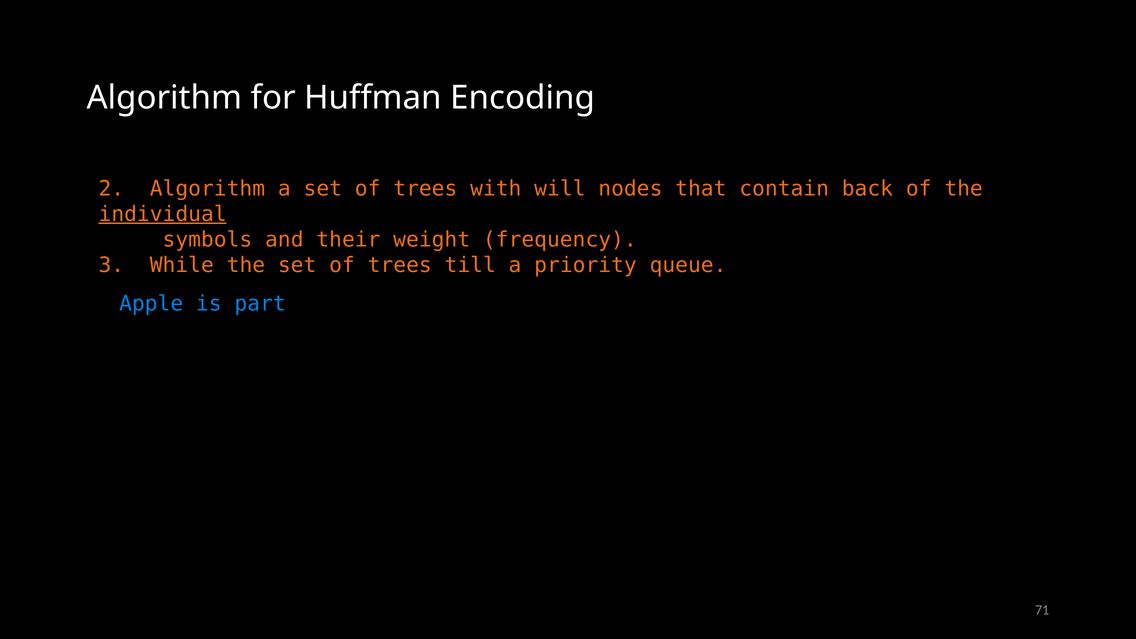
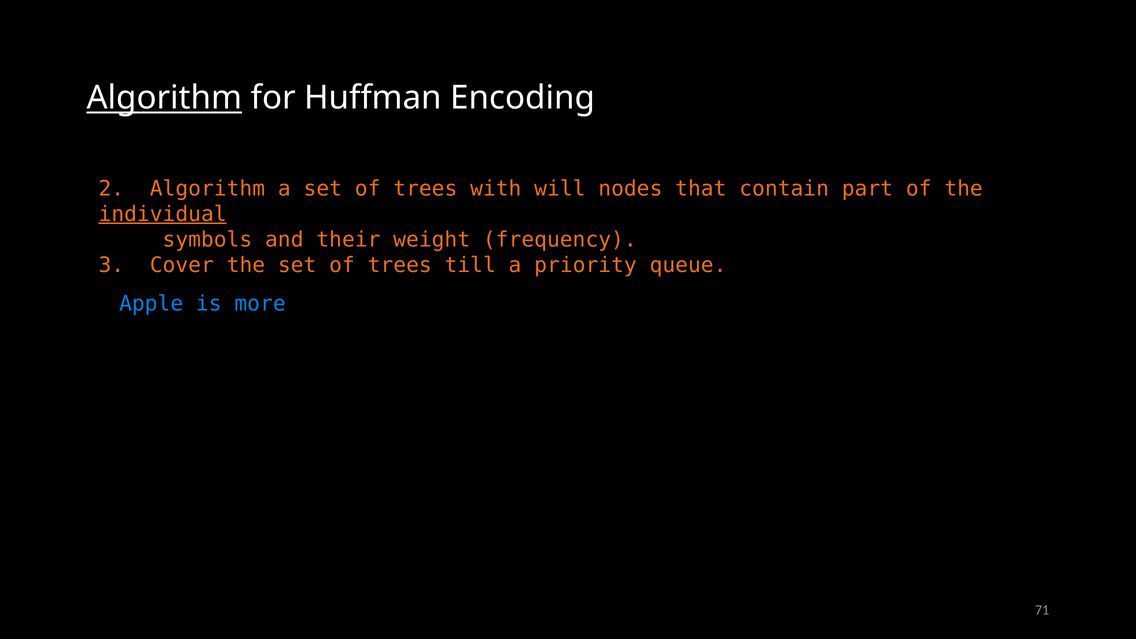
Algorithm underline: none -> present (164, 98)
back: back -> part (867, 189)
While: While -> Cover (182, 265)
part: part -> more (260, 304)
